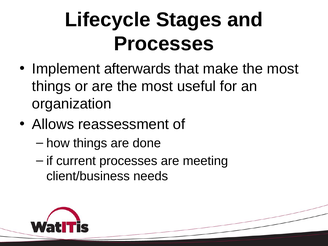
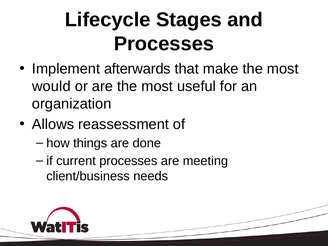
things: things -> would (51, 86)
